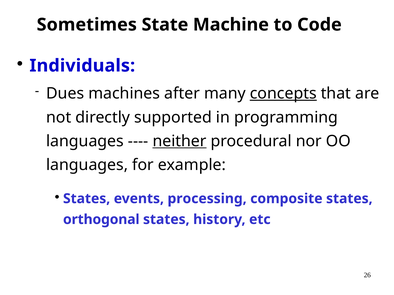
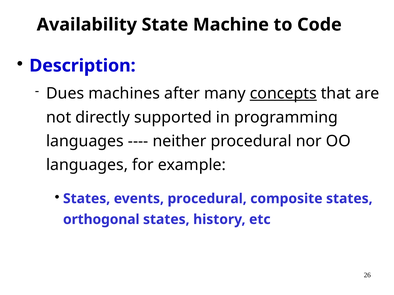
Sometimes: Sometimes -> Availability (87, 25)
Individuals: Individuals -> Description (82, 66)
neither underline: present -> none (179, 141)
events processing: processing -> procedural (207, 199)
